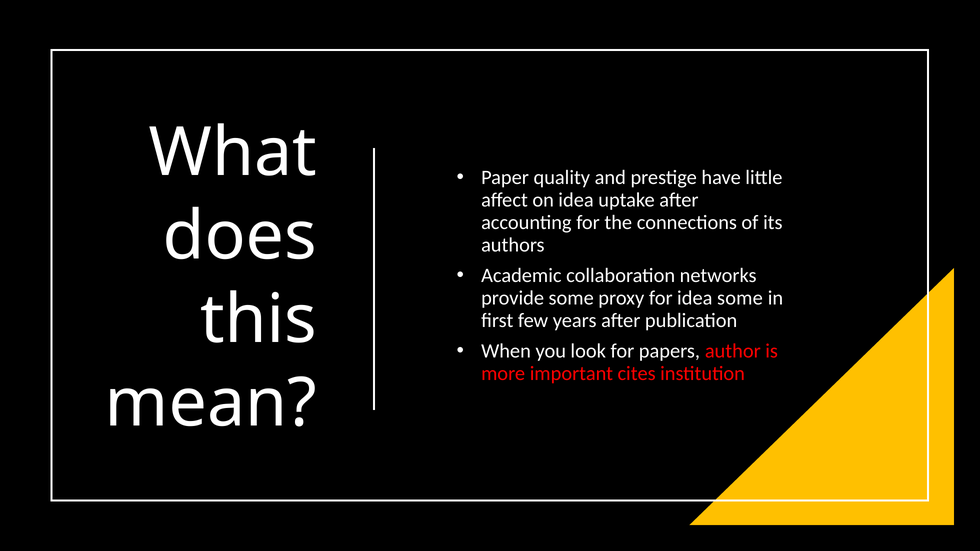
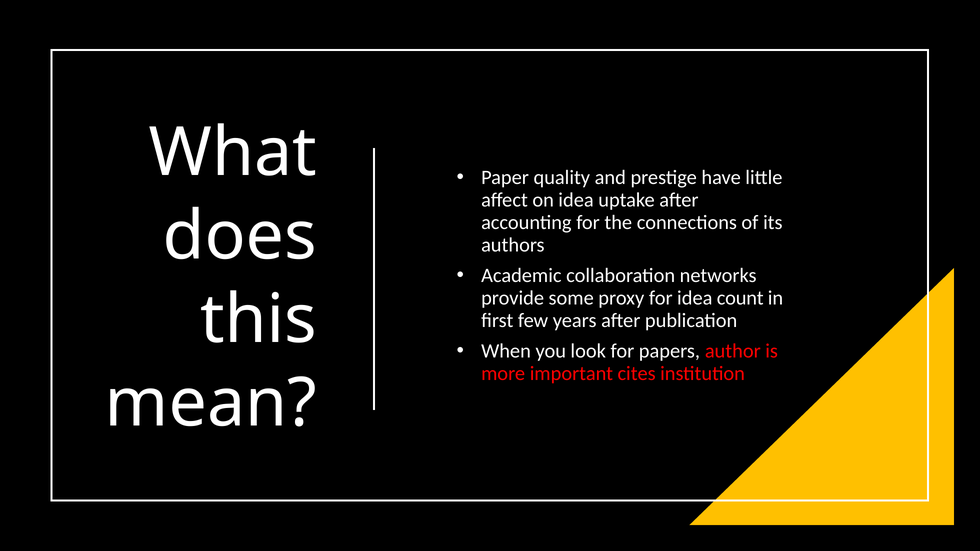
idea some: some -> count (740, 298)
